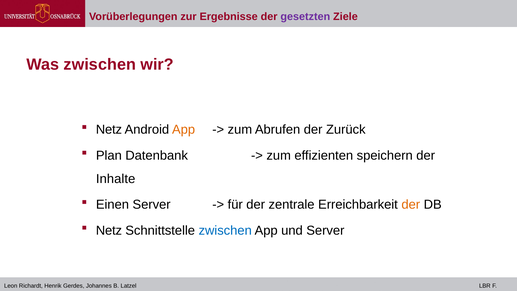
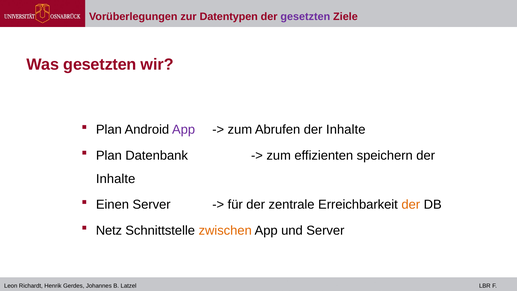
Ergebnisse: Ergebnisse -> Datentypen (229, 17)
Was zwischen: zwischen -> gesetzten (100, 65)
Netz: Netz -> Plan (109, 130)
App colour: orange -> purple (184, 130)
Abrufen der Zurück: Zurück -> Inhalte (346, 130)
zwischen colour: blue -> orange (225, 230)
